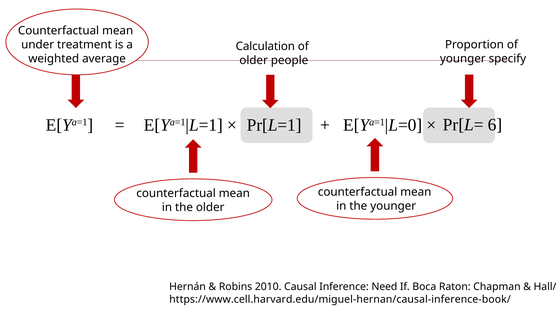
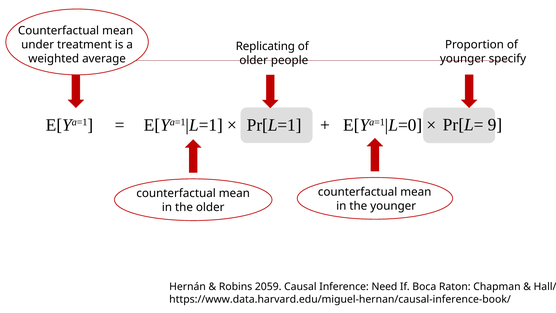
Calculation: Calculation -> Replicating (265, 46)
6: 6 -> 9 (495, 125)
2010: 2010 -> 2059 (268, 287)
https://www.cell.harvard.edu/miguel-hernan/causal-inference-book/: https://www.cell.harvard.edu/miguel-hernan/causal-inference-book/ -> https://www.data.harvard.edu/miguel-hernan/causal-inference-book/ (340, 299)
